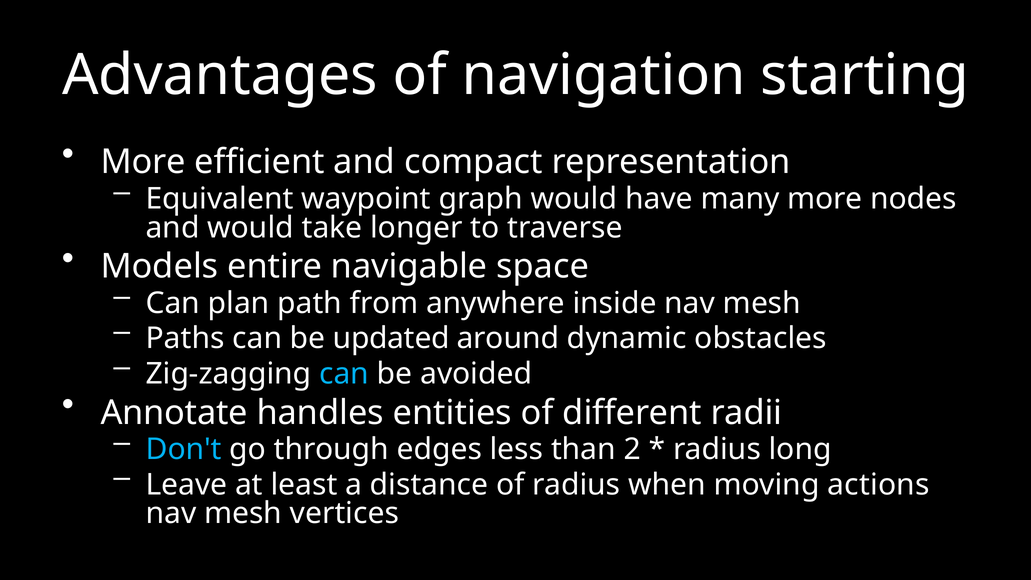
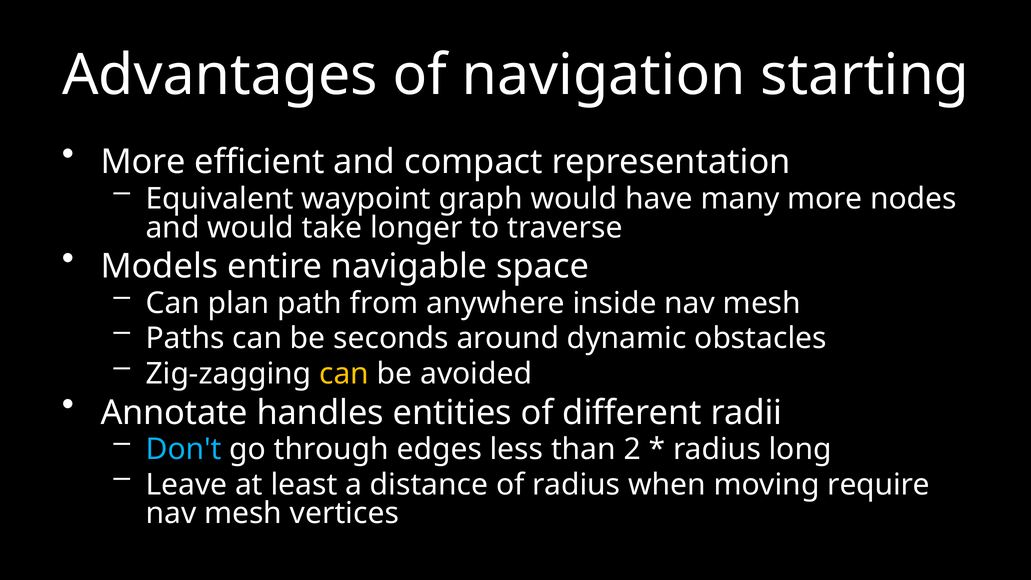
updated: updated -> seconds (391, 339)
can colour: light blue -> yellow (344, 374)
actions: actions -> require (879, 485)
